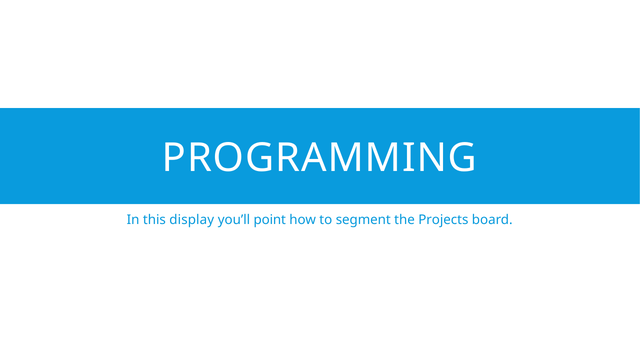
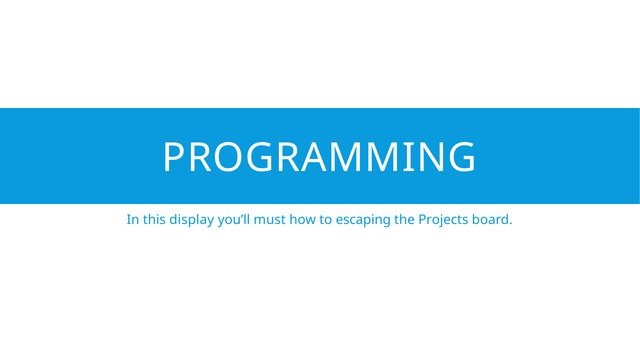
point: point -> must (270, 220)
segment: segment -> escaping (363, 220)
